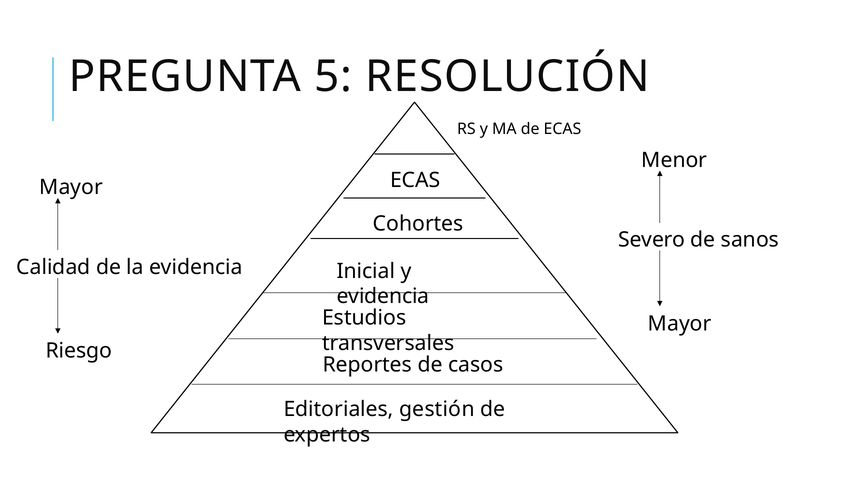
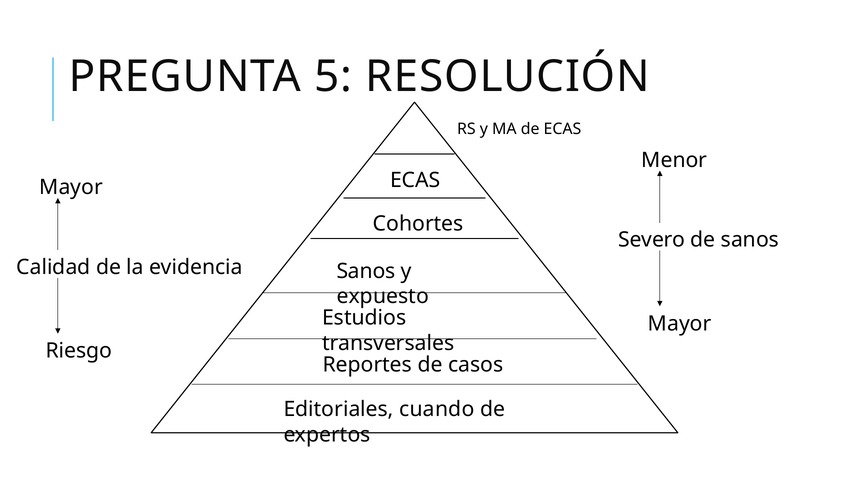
Inicial: Inicial -> Sanos (366, 271)
evidencia: evidencia -> expuesto (383, 296)
gestión: gestión -> cuando (437, 409)
